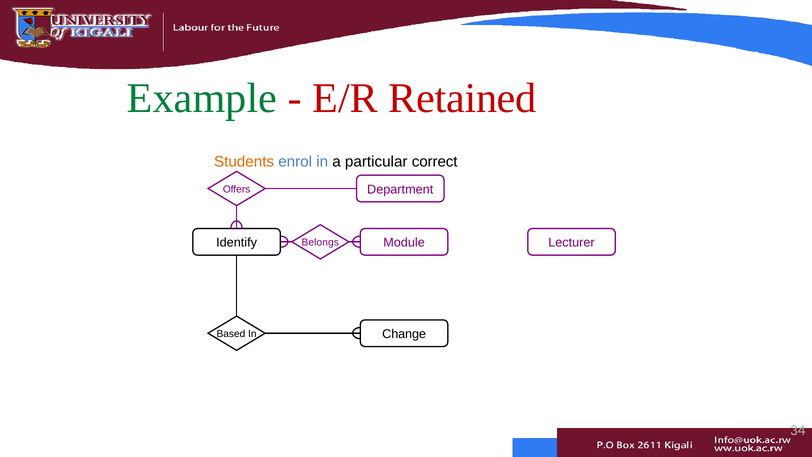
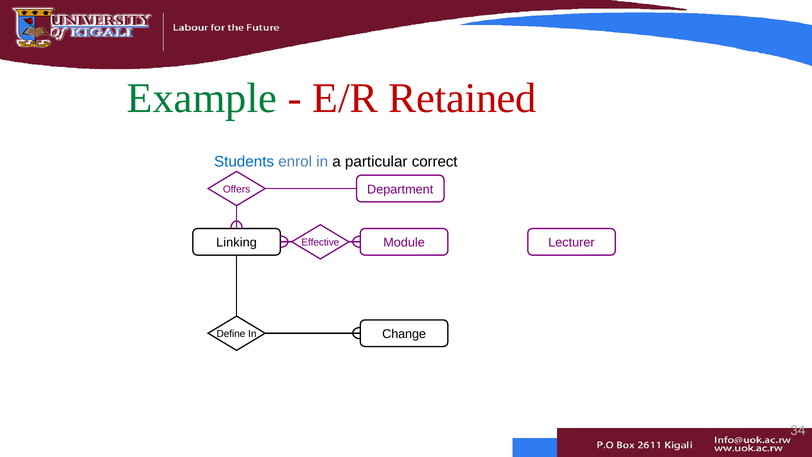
Students colour: orange -> blue (244, 162)
Identify: Identify -> Linking (237, 243)
Belongs: Belongs -> Effective (320, 242)
Based: Based -> Define (231, 334)
